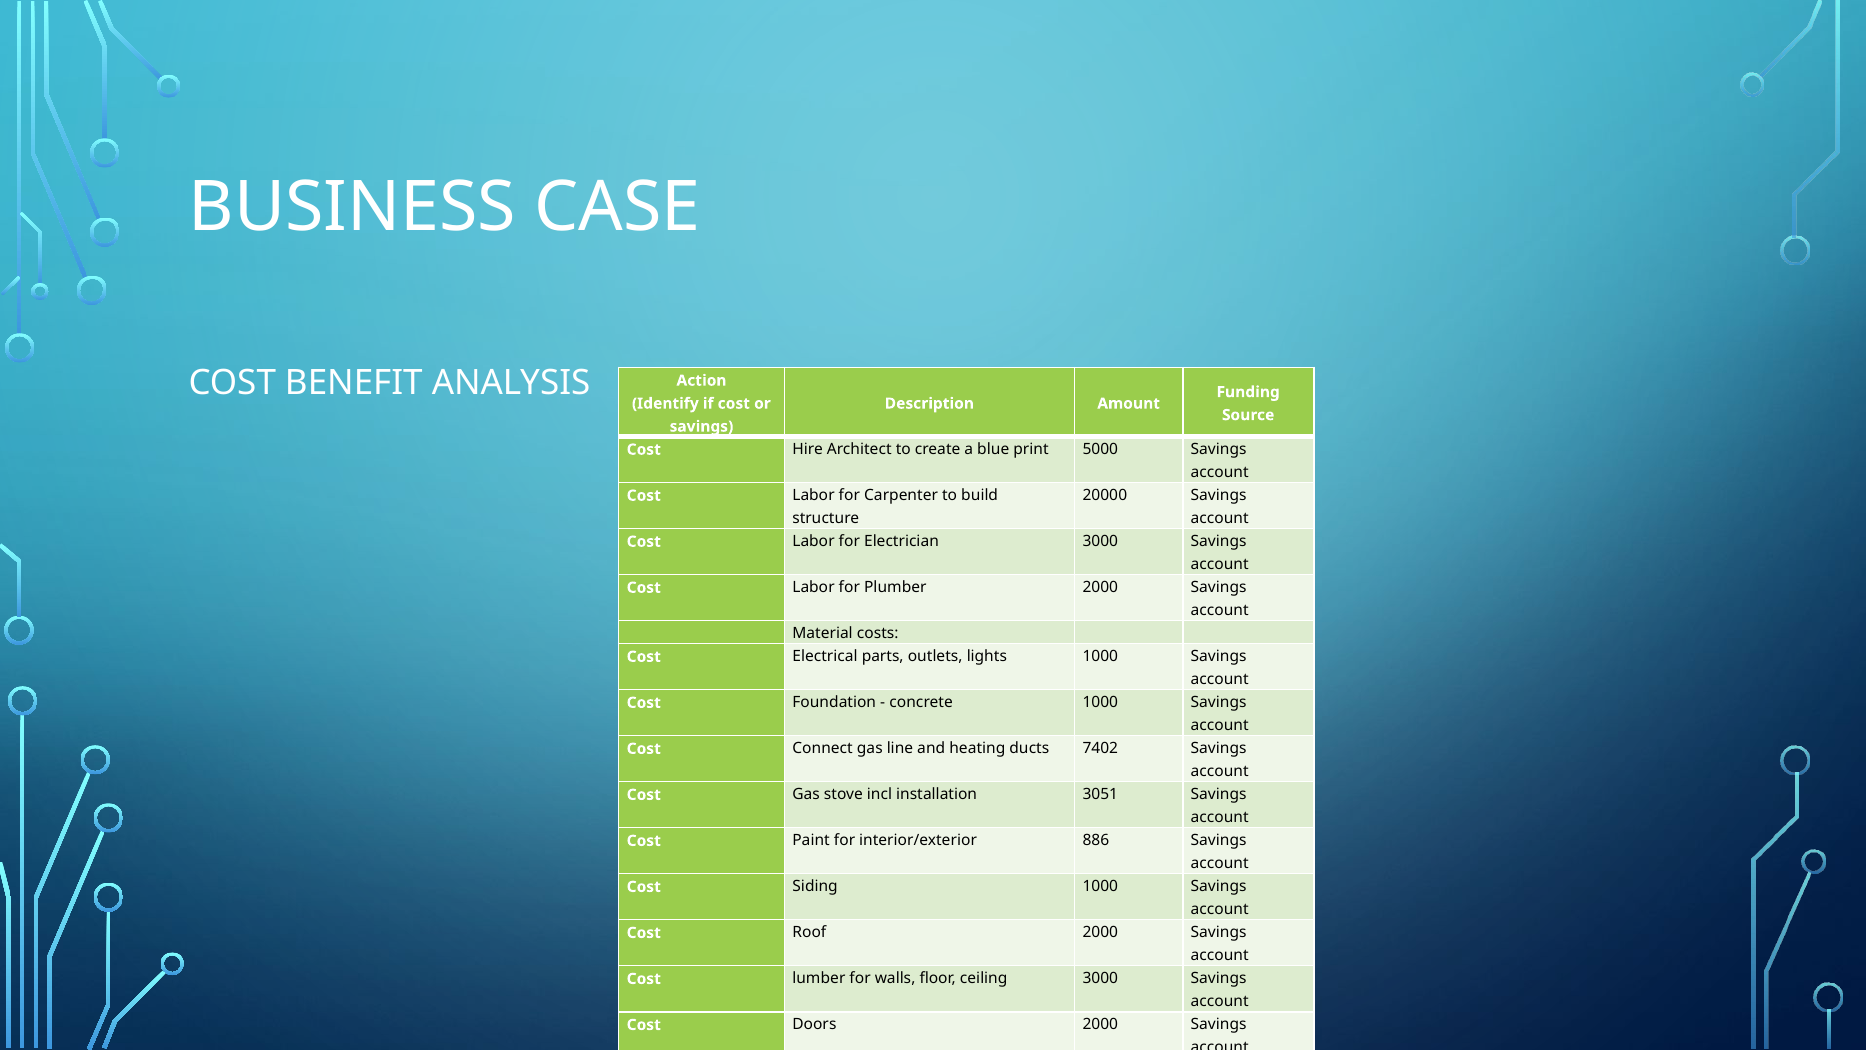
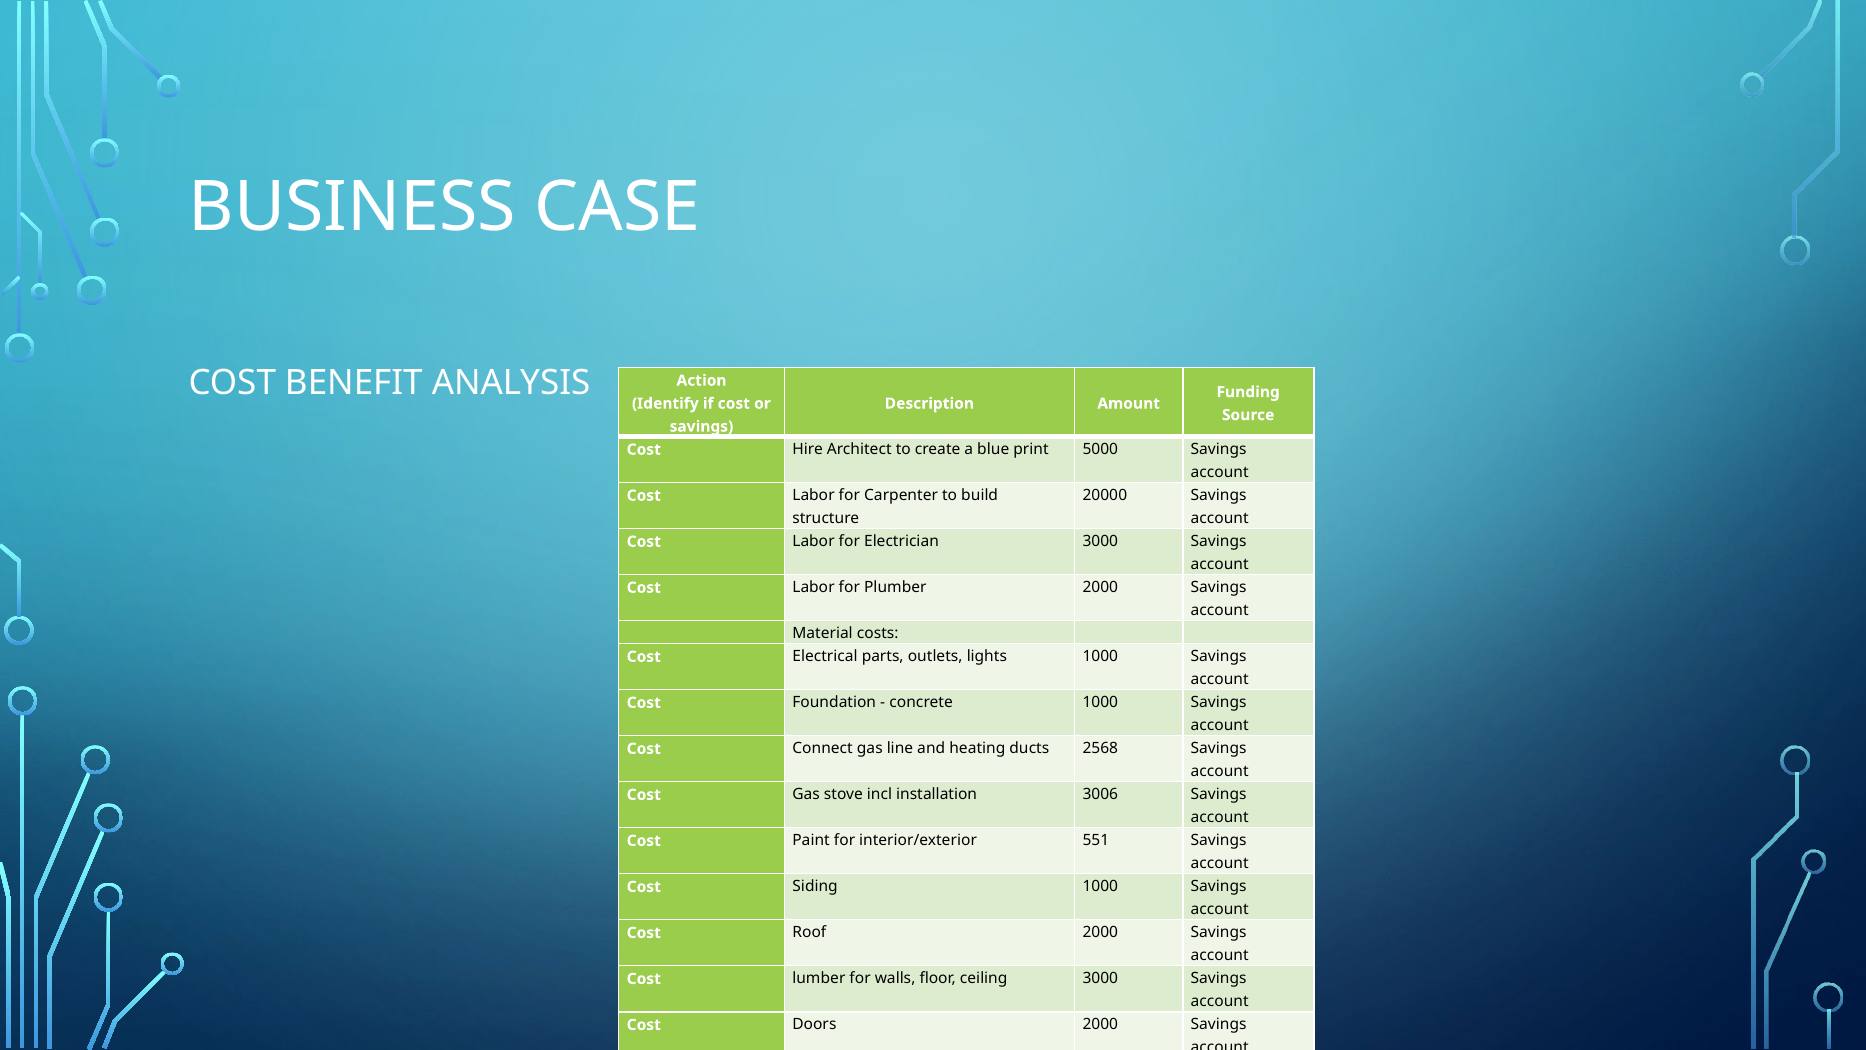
7402: 7402 -> 2568 (1100, 748)
3051: 3051 -> 3006 (1100, 794)
886: 886 -> 551 (1096, 840)
